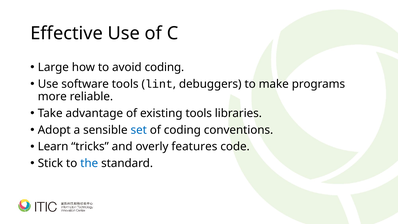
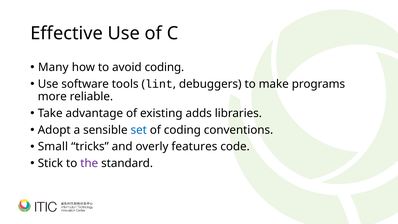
Large: Large -> Many (53, 67)
existing tools: tools -> adds (199, 113)
Learn: Learn -> Small (53, 147)
the colour: blue -> purple (89, 163)
